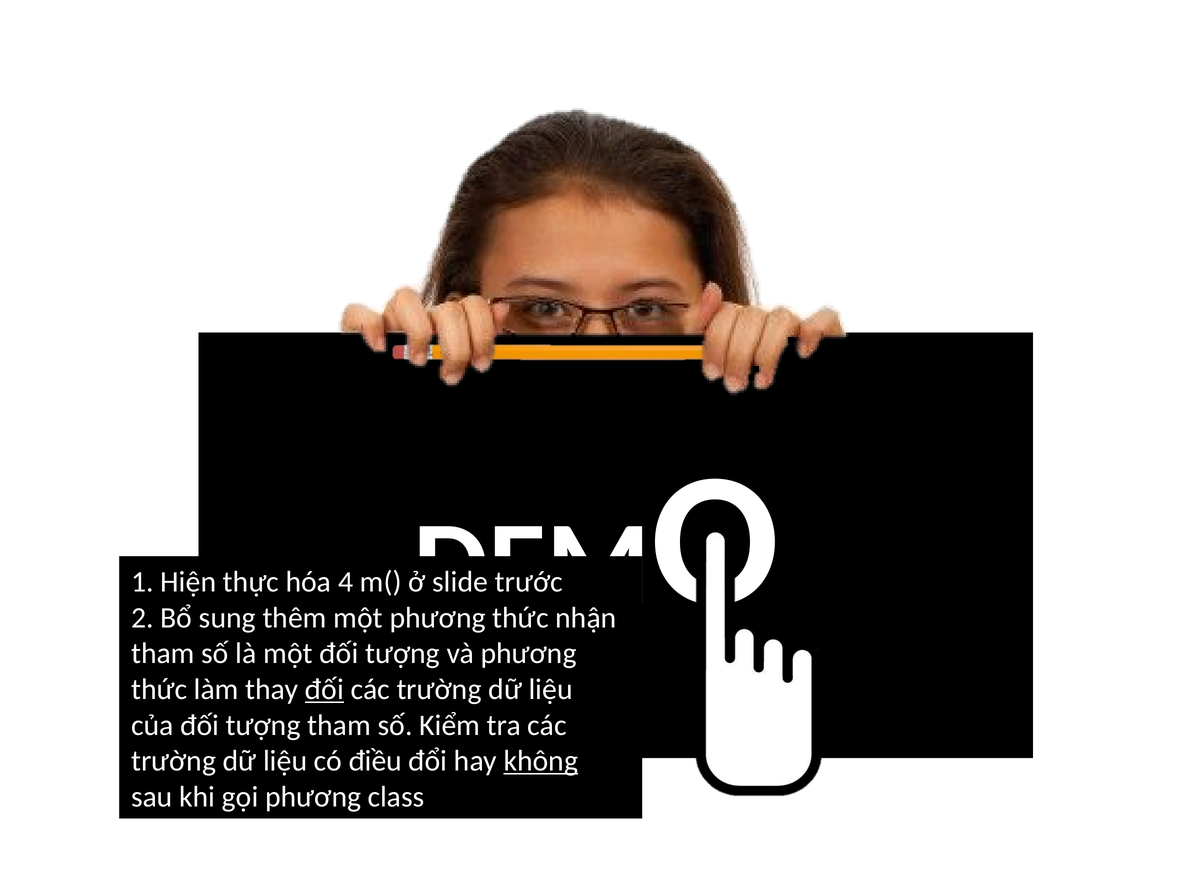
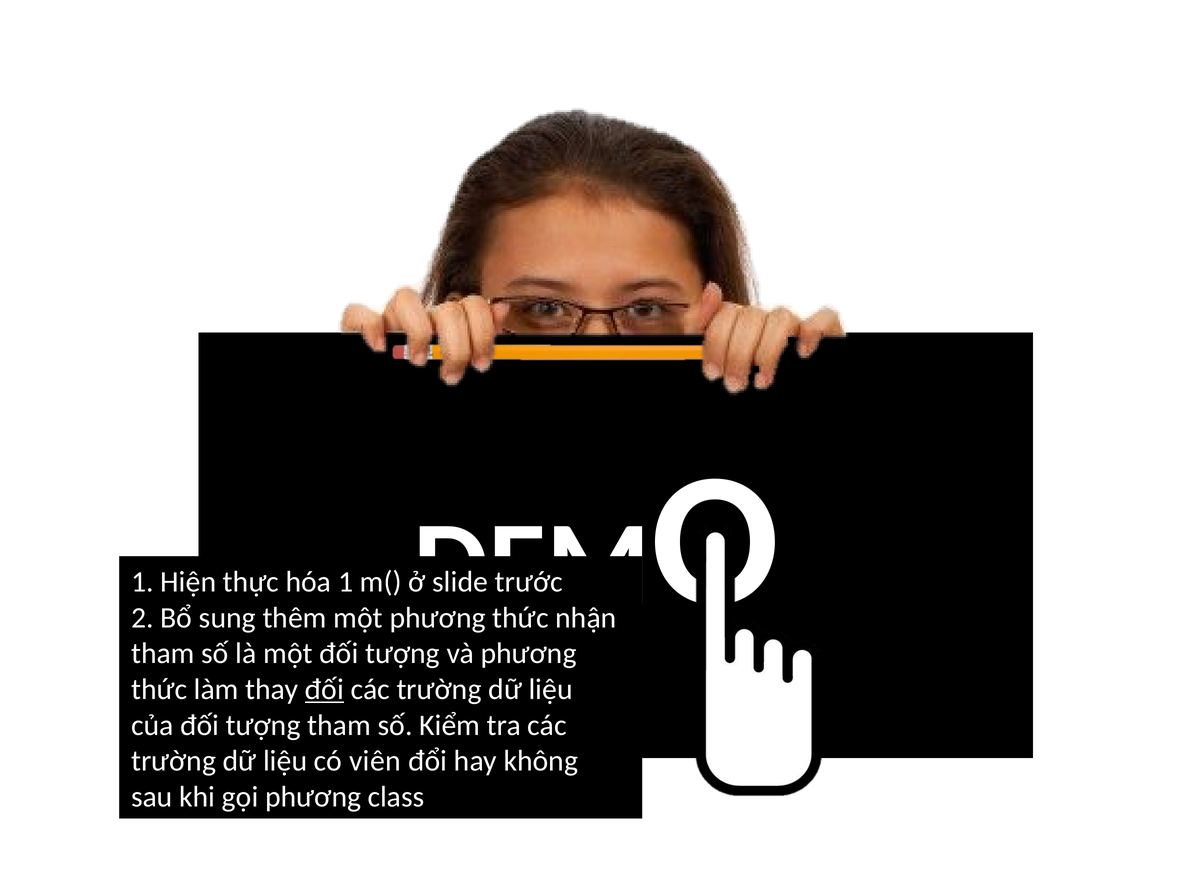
hóa 4: 4 -> 1 (346, 582)
điều: điều -> viên (375, 761)
không underline: present -> none (541, 761)
